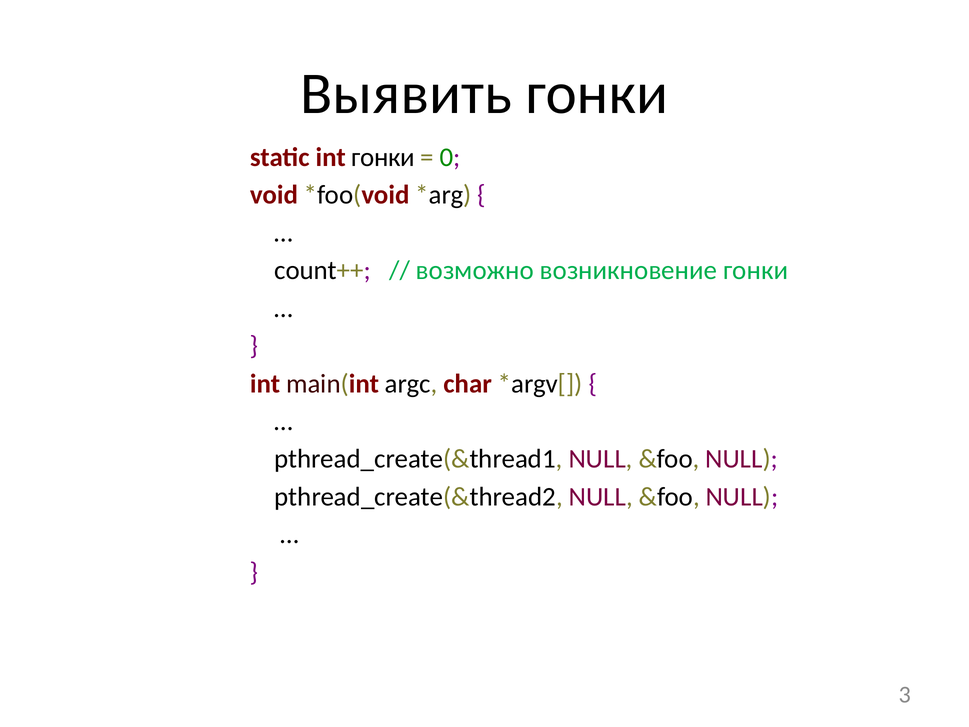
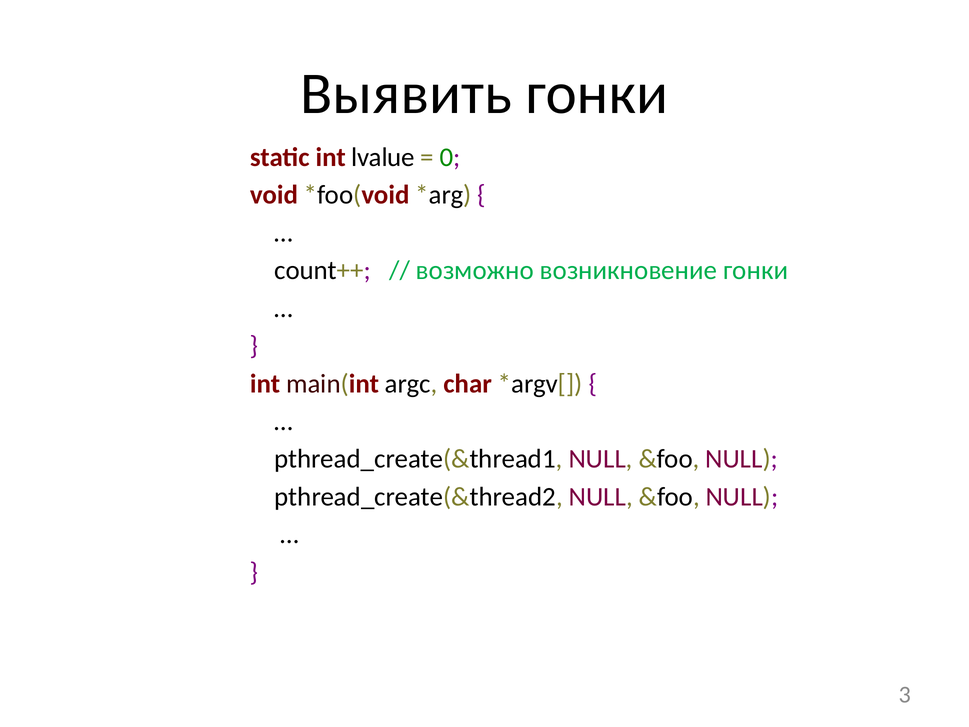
int гонки: гонки -> lvalue (383, 157)
